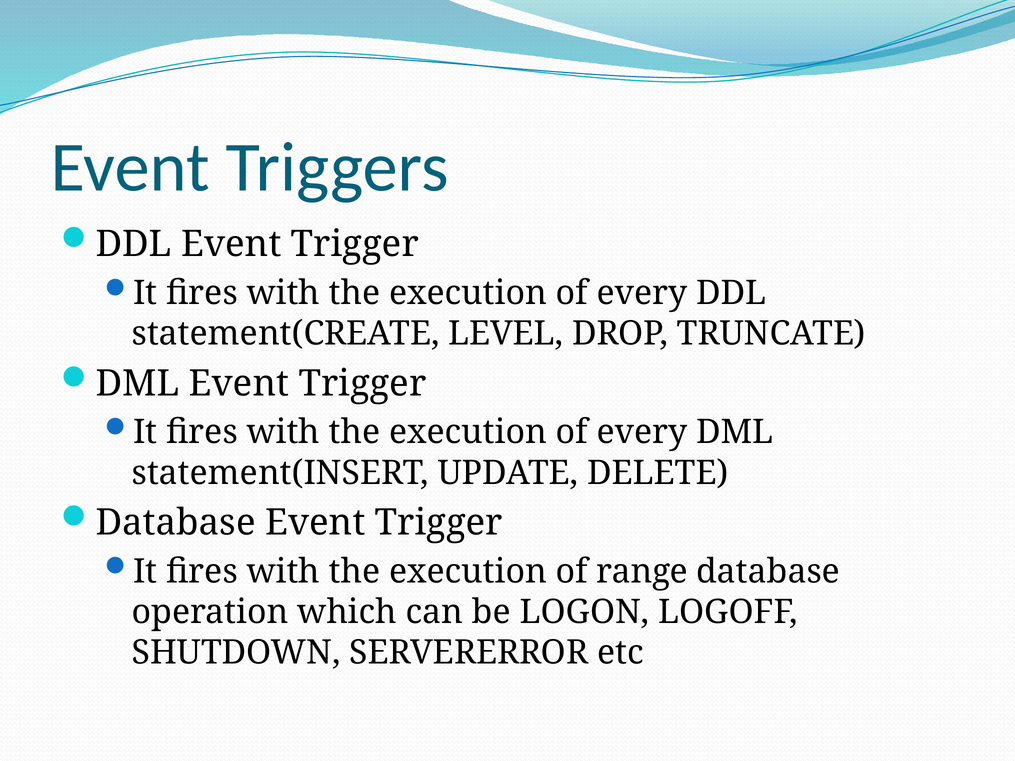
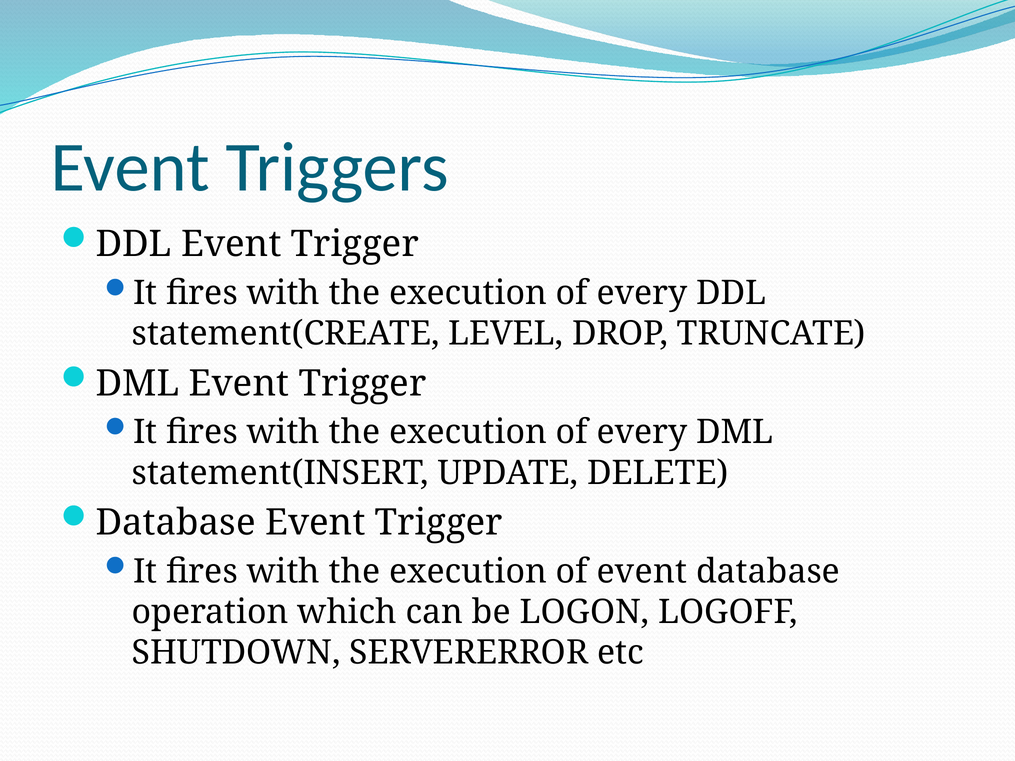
of range: range -> event (642, 572)
